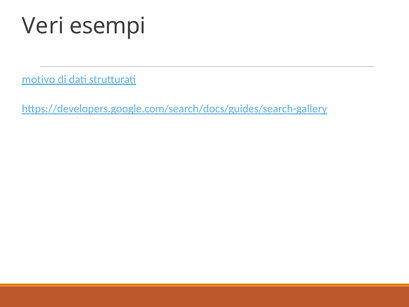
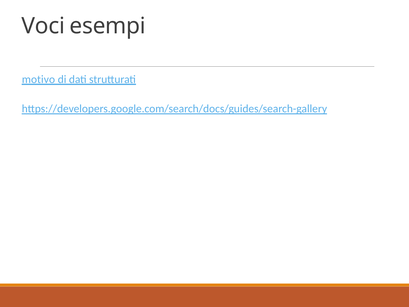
Veri: Veri -> Voci (43, 26)
